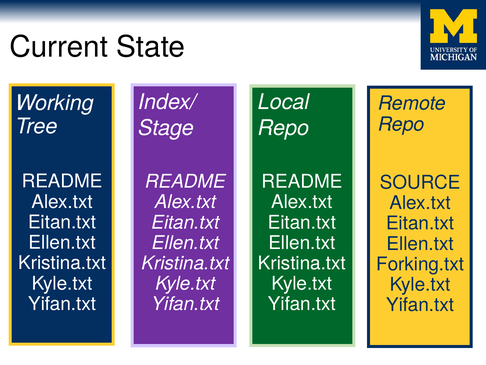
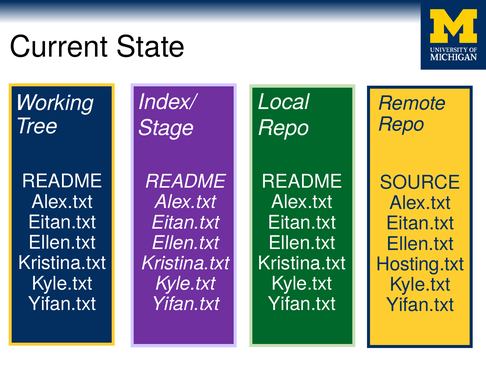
Forking.txt: Forking.txt -> Hosting.txt (420, 264)
